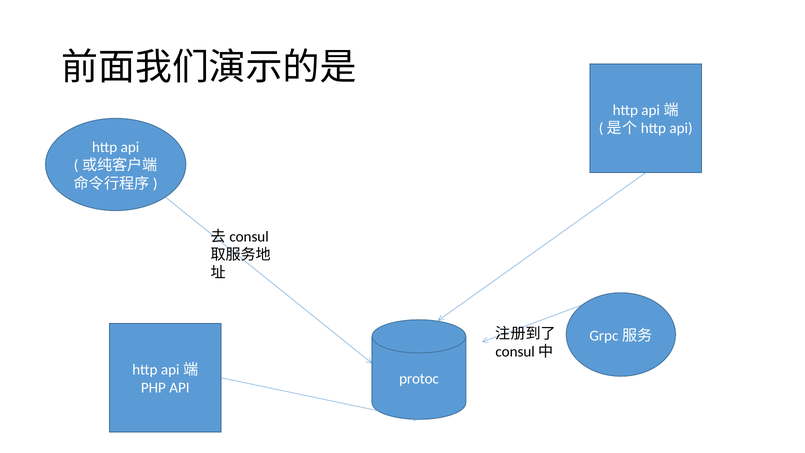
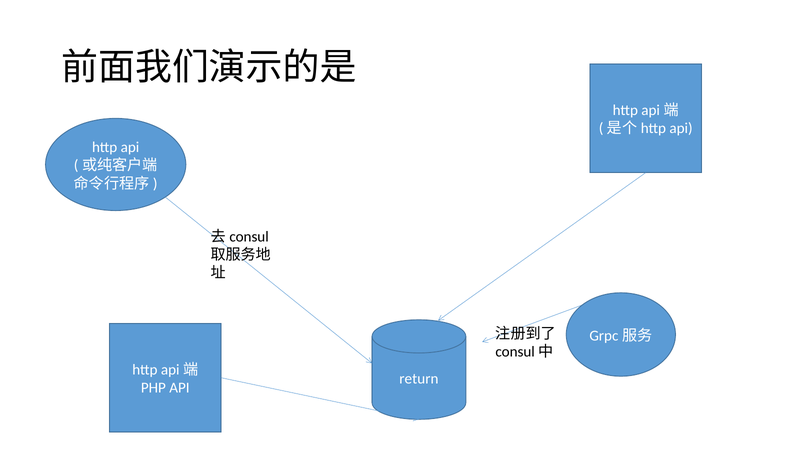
protoc: protoc -> return (419, 379)
